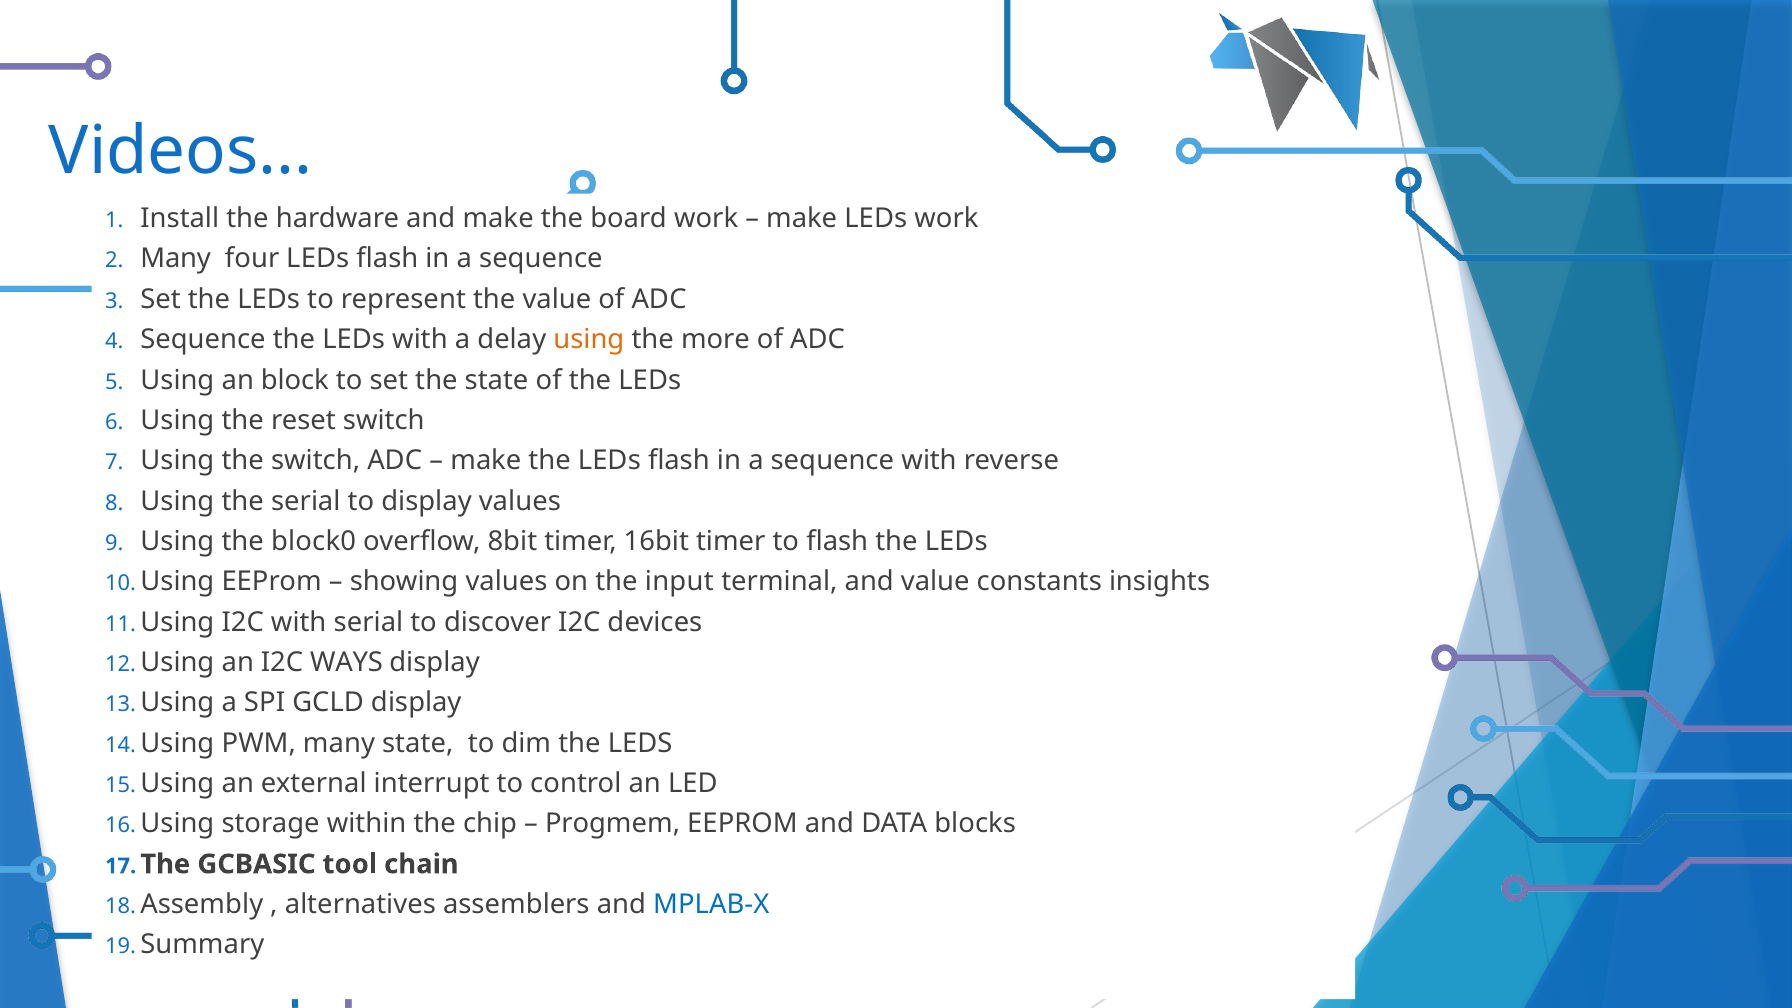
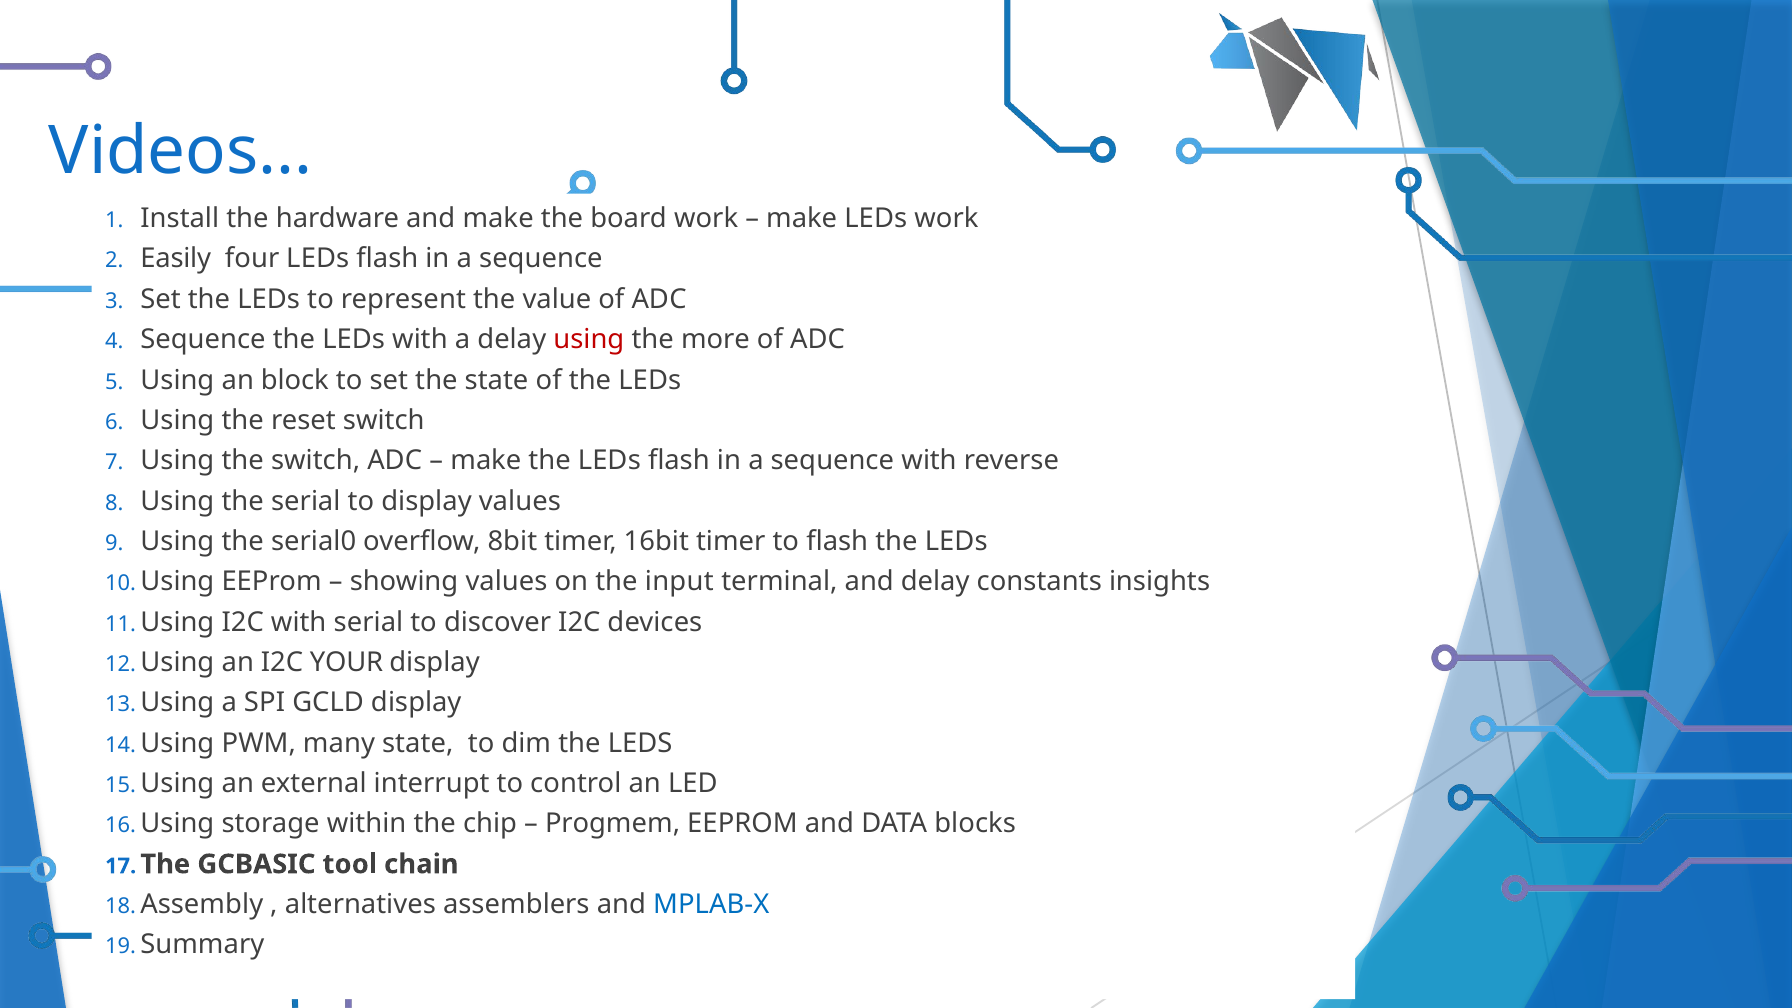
Many: Many -> Easily (176, 259)
using colour: orange -> red (589, 340)
block0: block0 -> serial0 (314, 541)
and value: value -> delay (935, 582)
WAYS: WAYS -> YOUR (346, 662)
